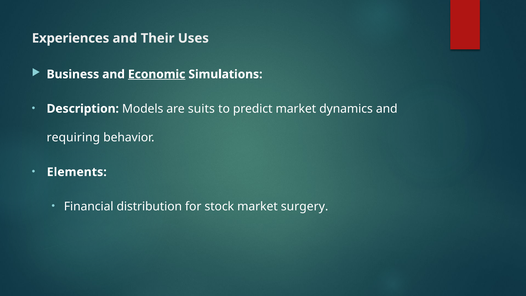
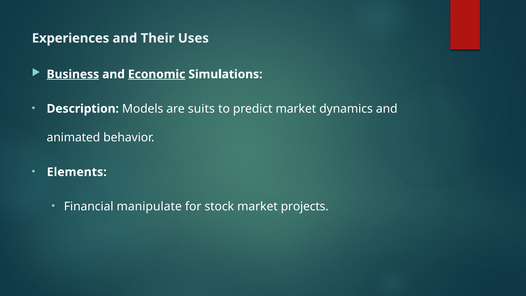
Business underline: none -> present (73, 74)
requiring: requiring -> animated (73, 138)
distribution: distribution -> manipulate (149, 206)
surgery: surgery -> projects (305, 206)
